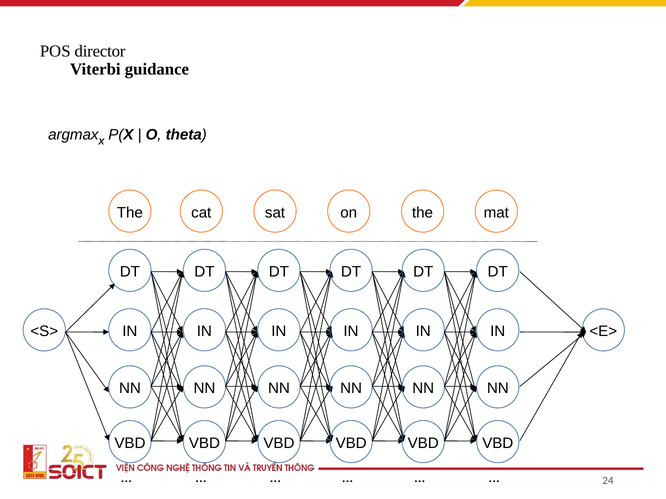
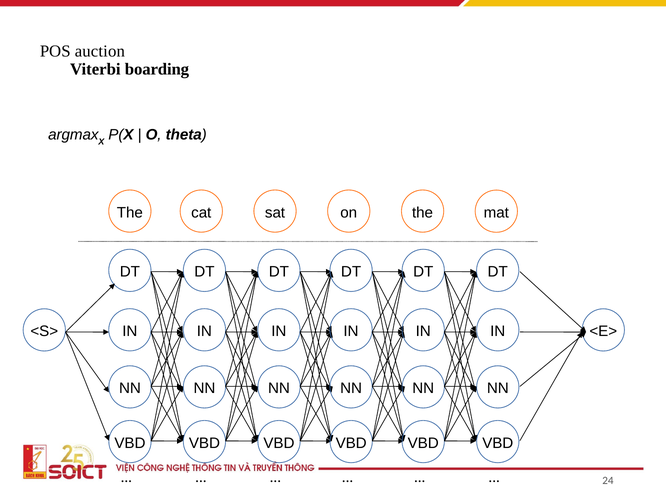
director: director -> auction (100, 51)
guidance: guidance -> boarding (157, 69)
